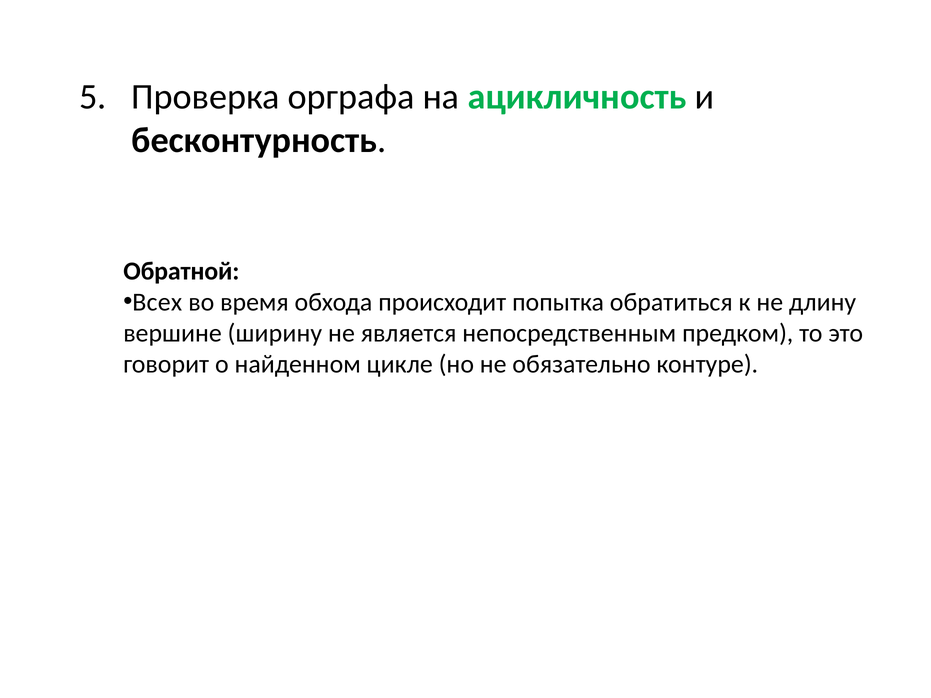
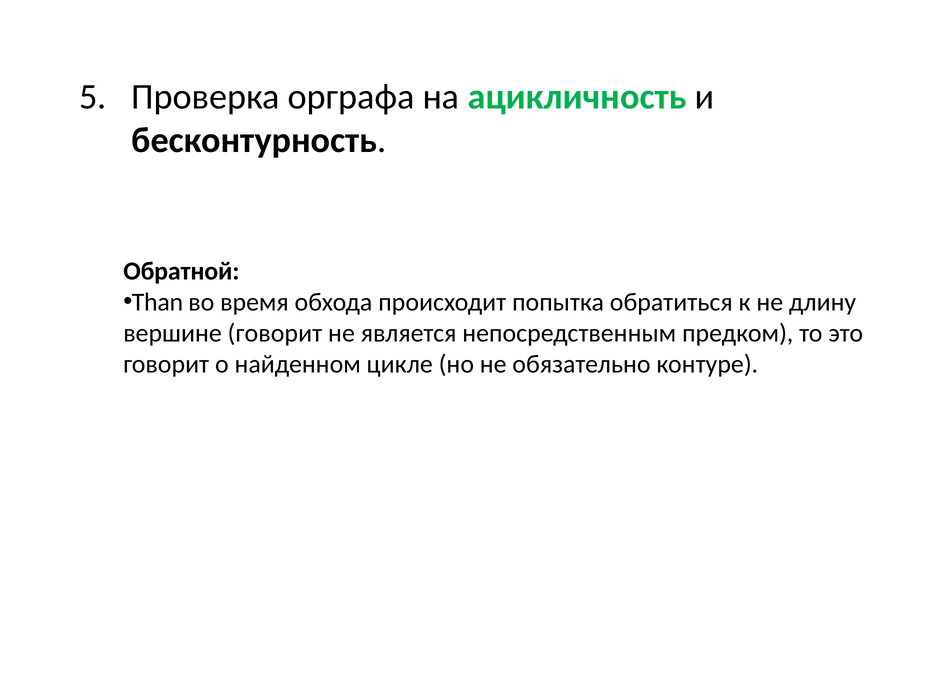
Всех: Всех -> Than (157, 302)
вершине ширину: ширину -> говорит (275, 333)
